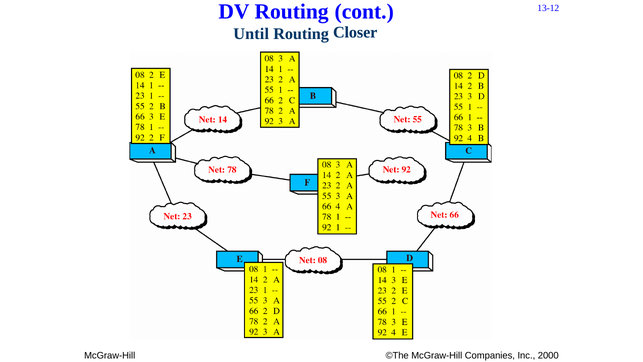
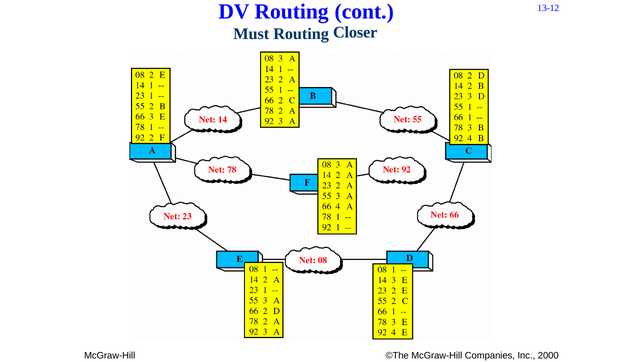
Until: Until -> Must (251, 34)
